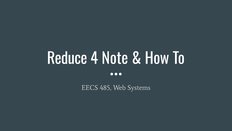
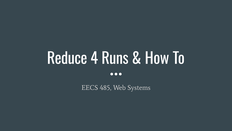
Note: Note -> Runs (115, 59)
